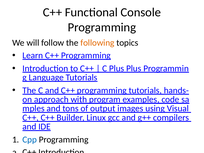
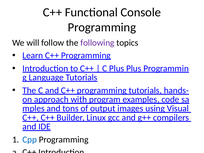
following colour: orange -> purple (97, 43)
